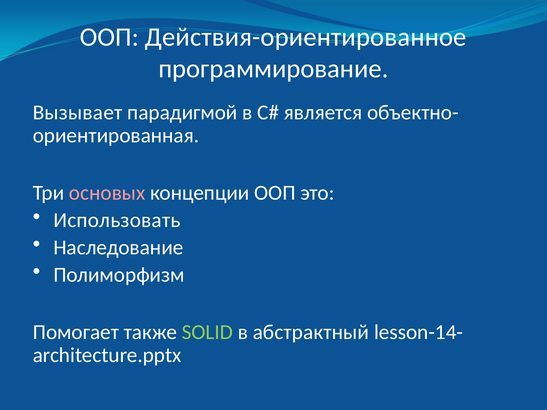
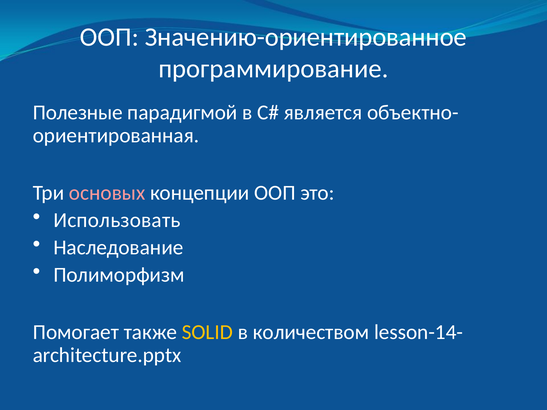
Действия-ориентированное: Действия-ориентированное -> Значению-ориентированное (306, 37)
Вызывает: Вызывает -> Полезные (78, 113)
SOLID colour: light green -> yellow (207, 332)
абстрактный: абстрактный -> количеством (311, 332)
